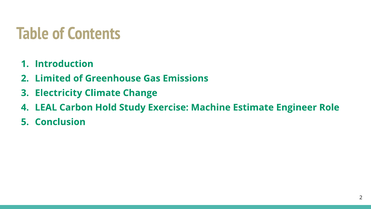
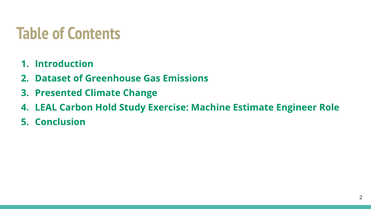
Limited: Limited -> Dataset (53, 78)
Electricity: Electricity -> Presented (59, 93)
